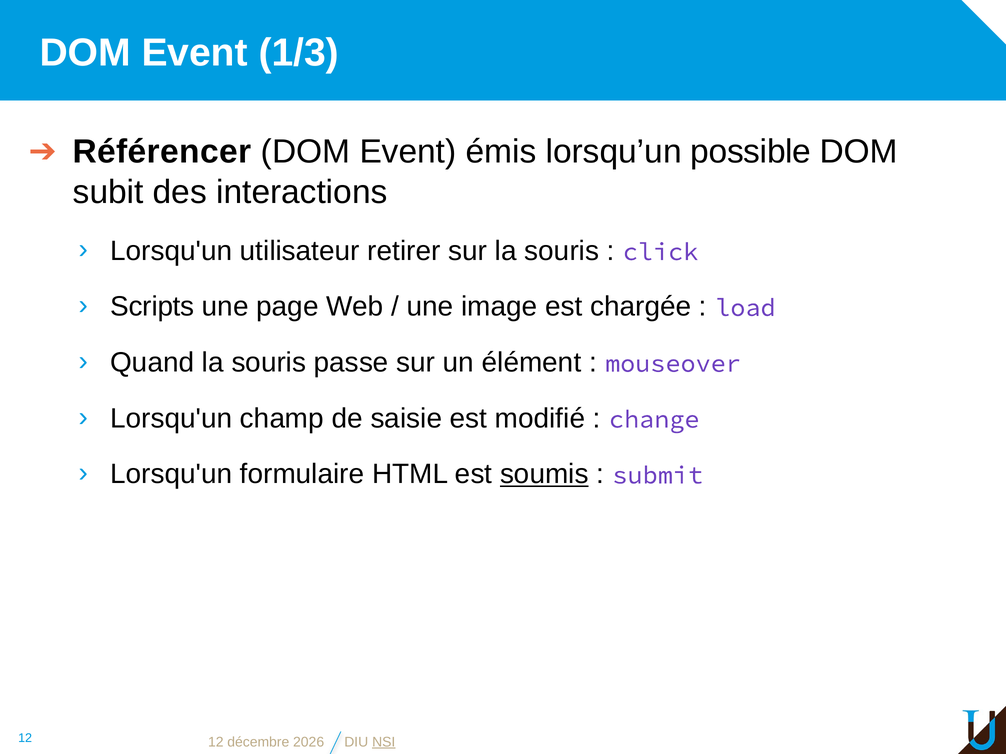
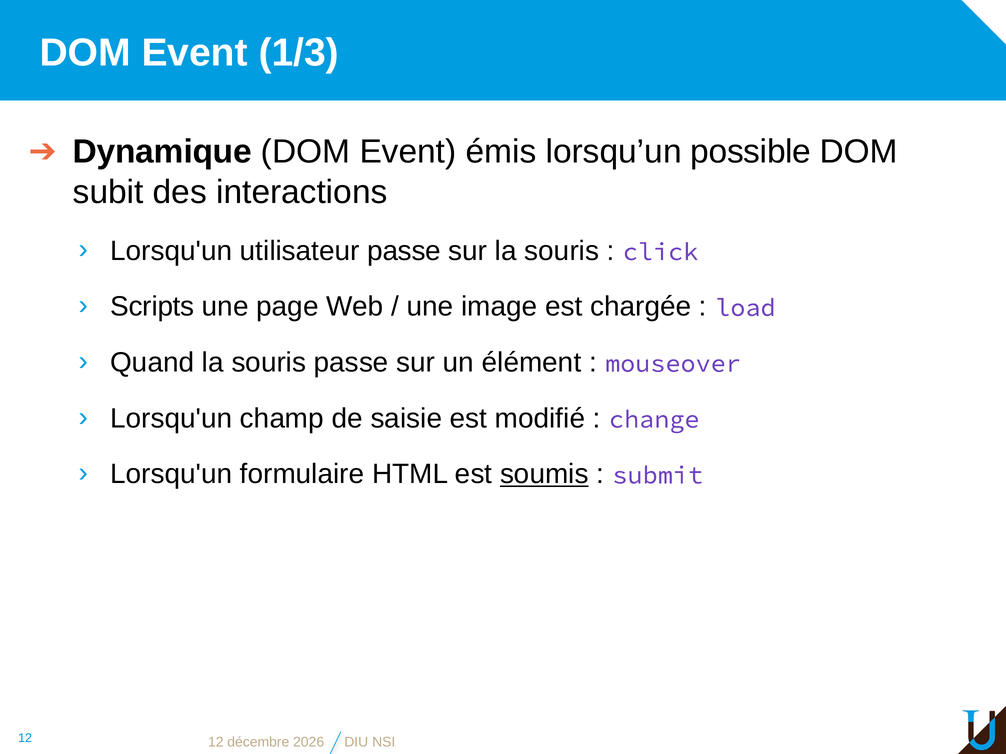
Référencer: Référencer -> Dynamique (162, 152)
utilisateur retirer: retirer -> passe (404, 251)
NSI underline: present -> none (384, 742)
